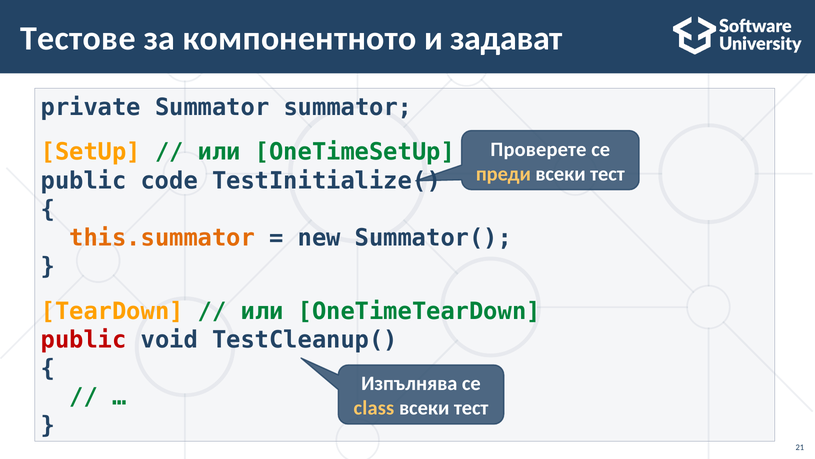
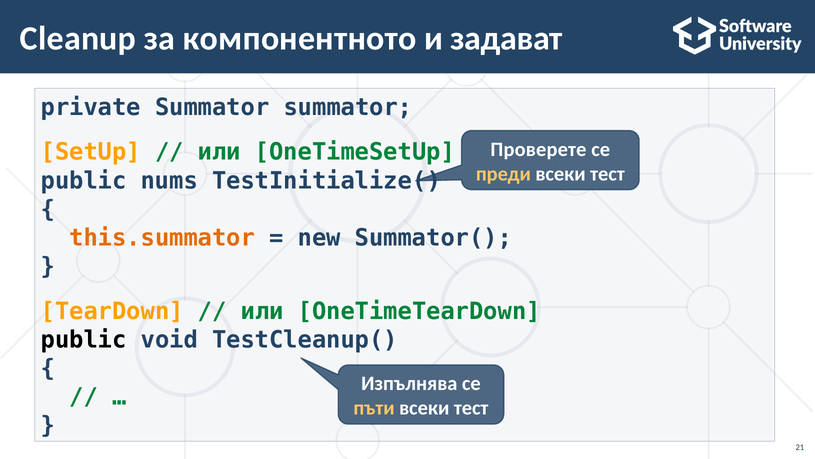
Тестове: Тестове -> Cleanup (78, 39)
code: code -> nums (169, 180)
public colour: red -> black (84, 339)
class: class -> пъти (374, 408)
